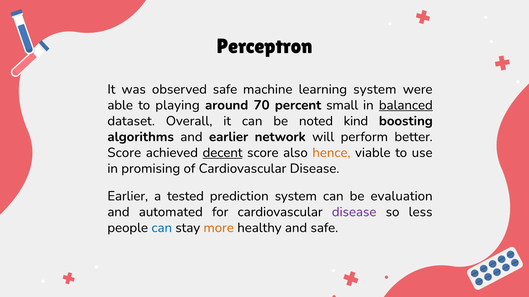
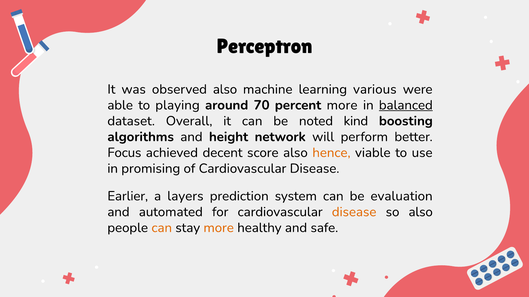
observed safe: safe -> also (225, 89)
learning system: system -> various (375, 89)
percent small: small -> more (342, 105)
and earlier: earlier -> height (229, 137)
Score: Score -> Focus (124, 153)
decent underline: present -> none (223, 153)
tested: tested -> layers (185, 196)
disease colour: purple -> orange (354, 212)
so less: less -> also (421, 212)
can colour: blue -> orange (162, 228)
